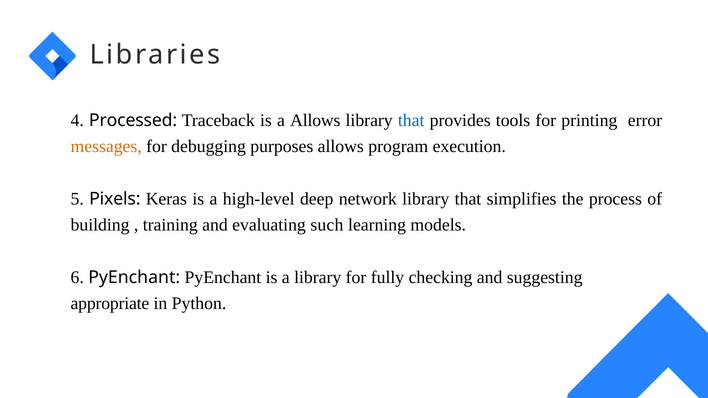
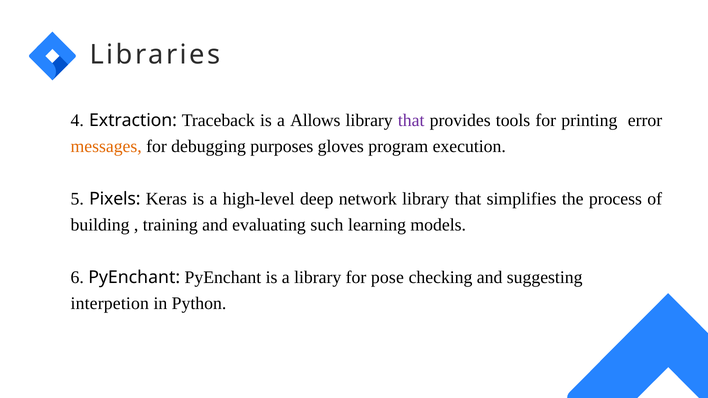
Processed: Processed -> Extraction (133, 120)
that colour: blue -> purple (411, 120)
purposes allows: allows -> gloves (341, 146)
fully: fully -> pose (387, 277)
appropriate: appropriate -> interpetion (110, 304)
